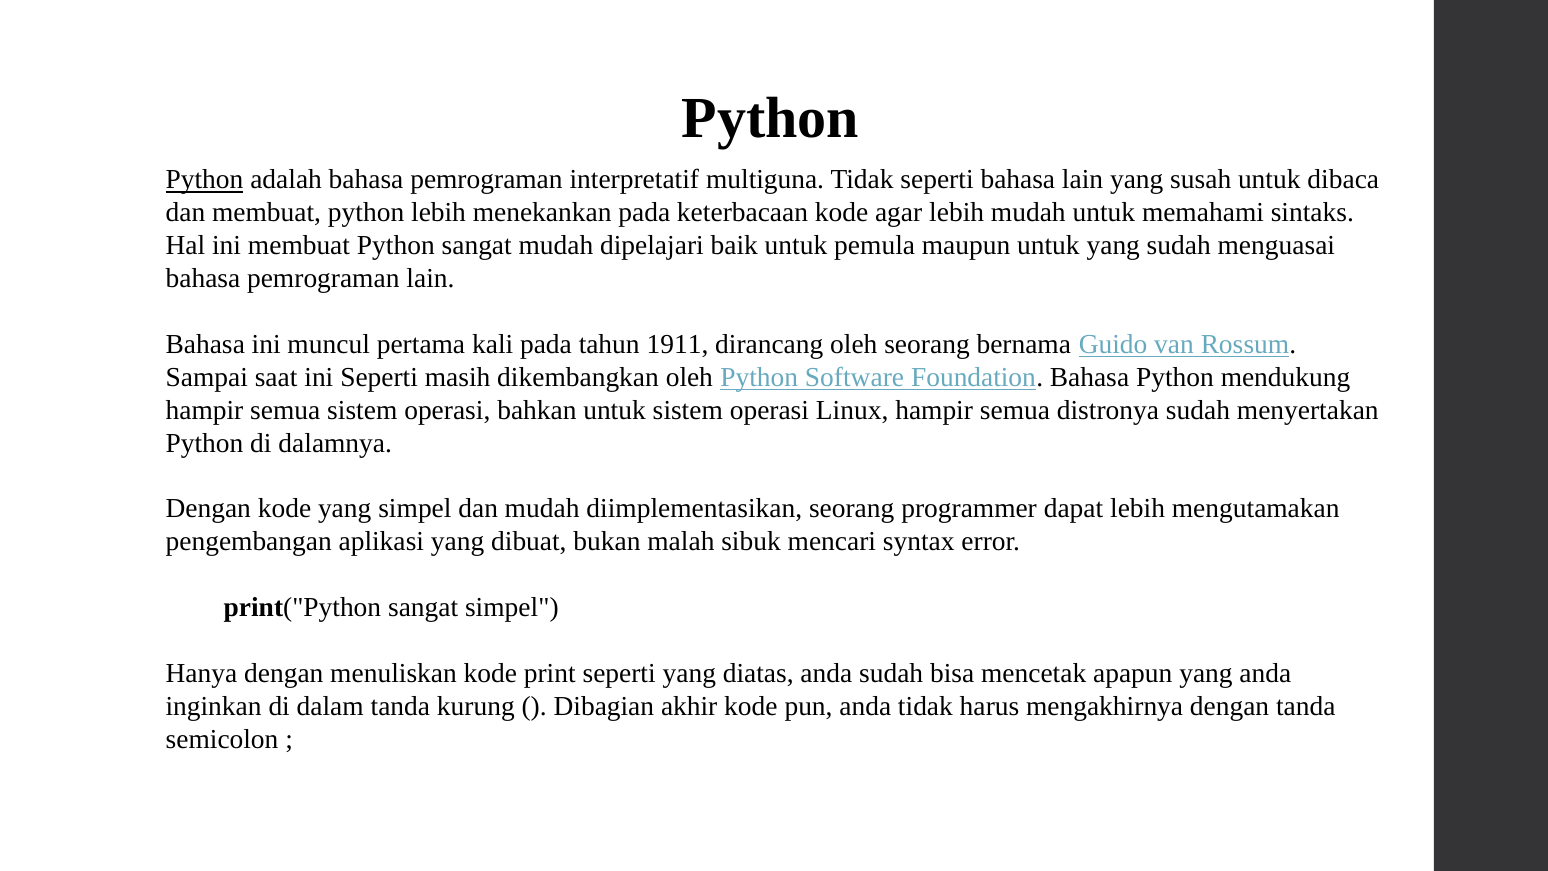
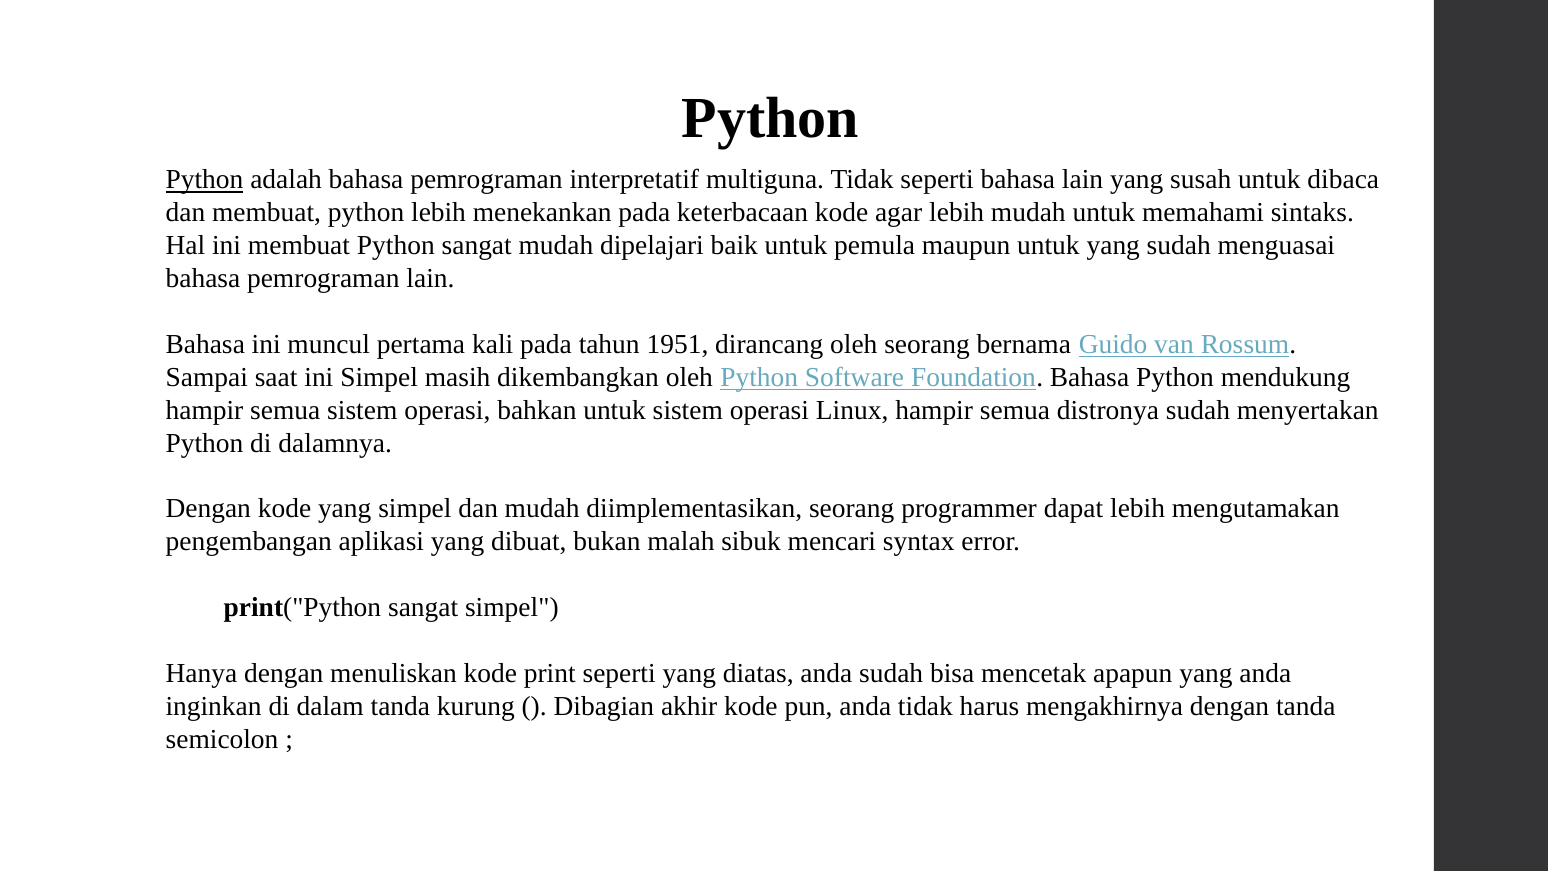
1911: 1911 -> 1951 (678, 344)
ini Seperti: Seperti -> Simpel (379, 377)
